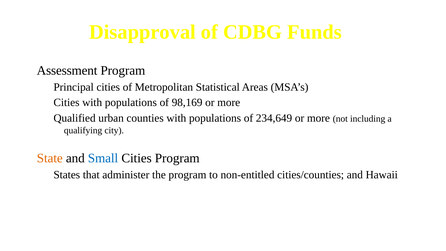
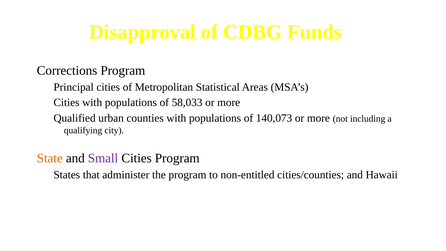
Assessment: Assessment -> Corrections (67, 70)
98,169: 98,169 -> 58,033 (187, 103)
234,649: 234,649 -> 140,073 (274, 118)
Small colour: blue -> purple (103, 158)
